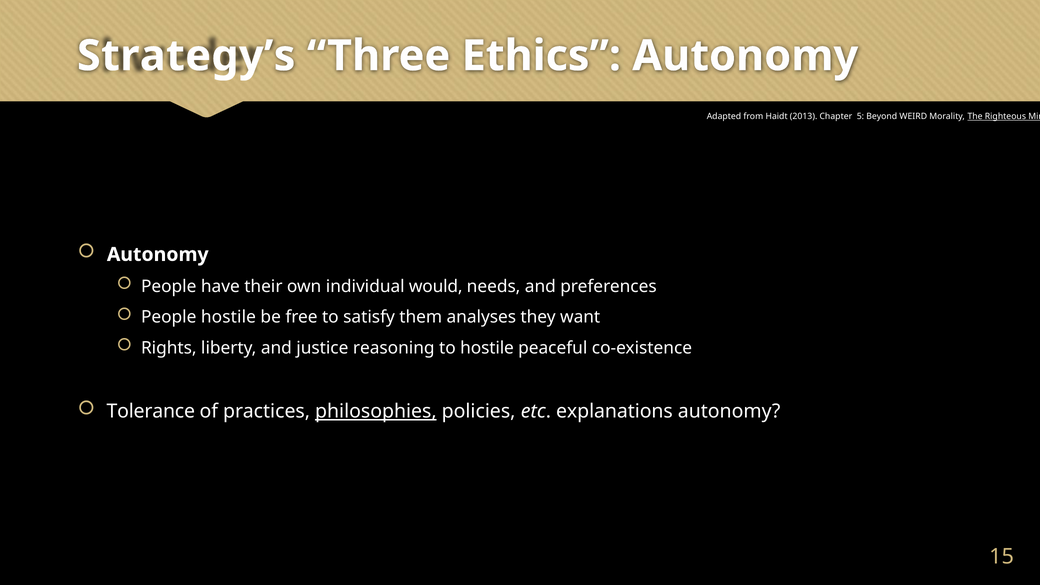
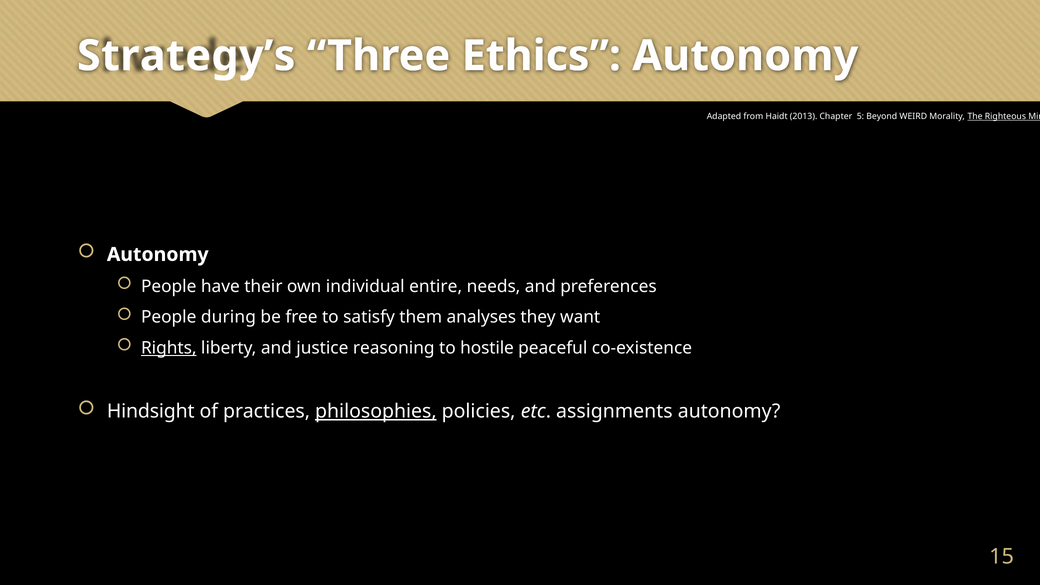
would: would -> entire (436, 286)
People hostile: hostile -> during (228, 317)
Rights underline: none -> present (169, 348)
Tolerance: Tolerance -> Hindsight (151, 411)
explanations: explanations -> assignments (614, 411)
